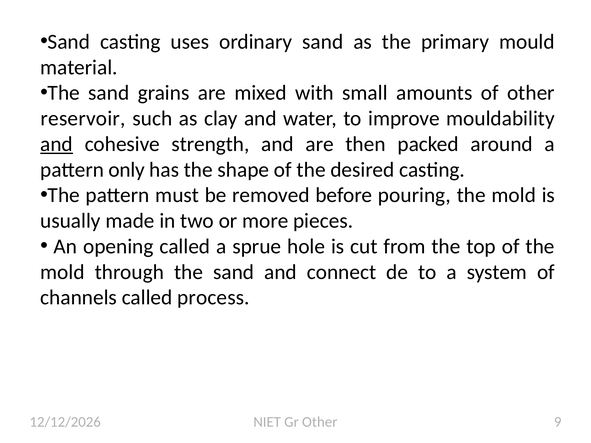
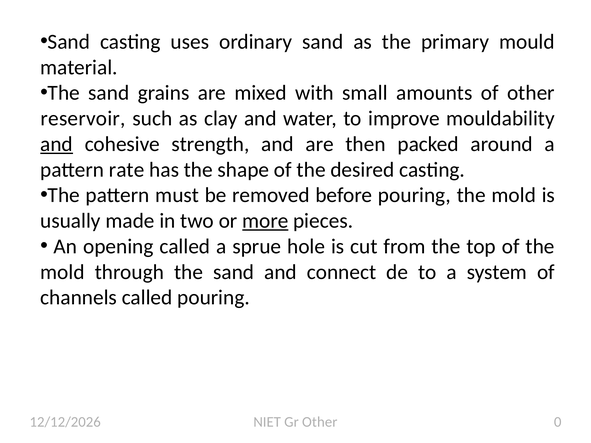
only: only -> rate (127, 170)
more underline: none -> present (265, 221)
called process: process -> pouring (214, 298)
9: 9 -> 0 (558, 422)
